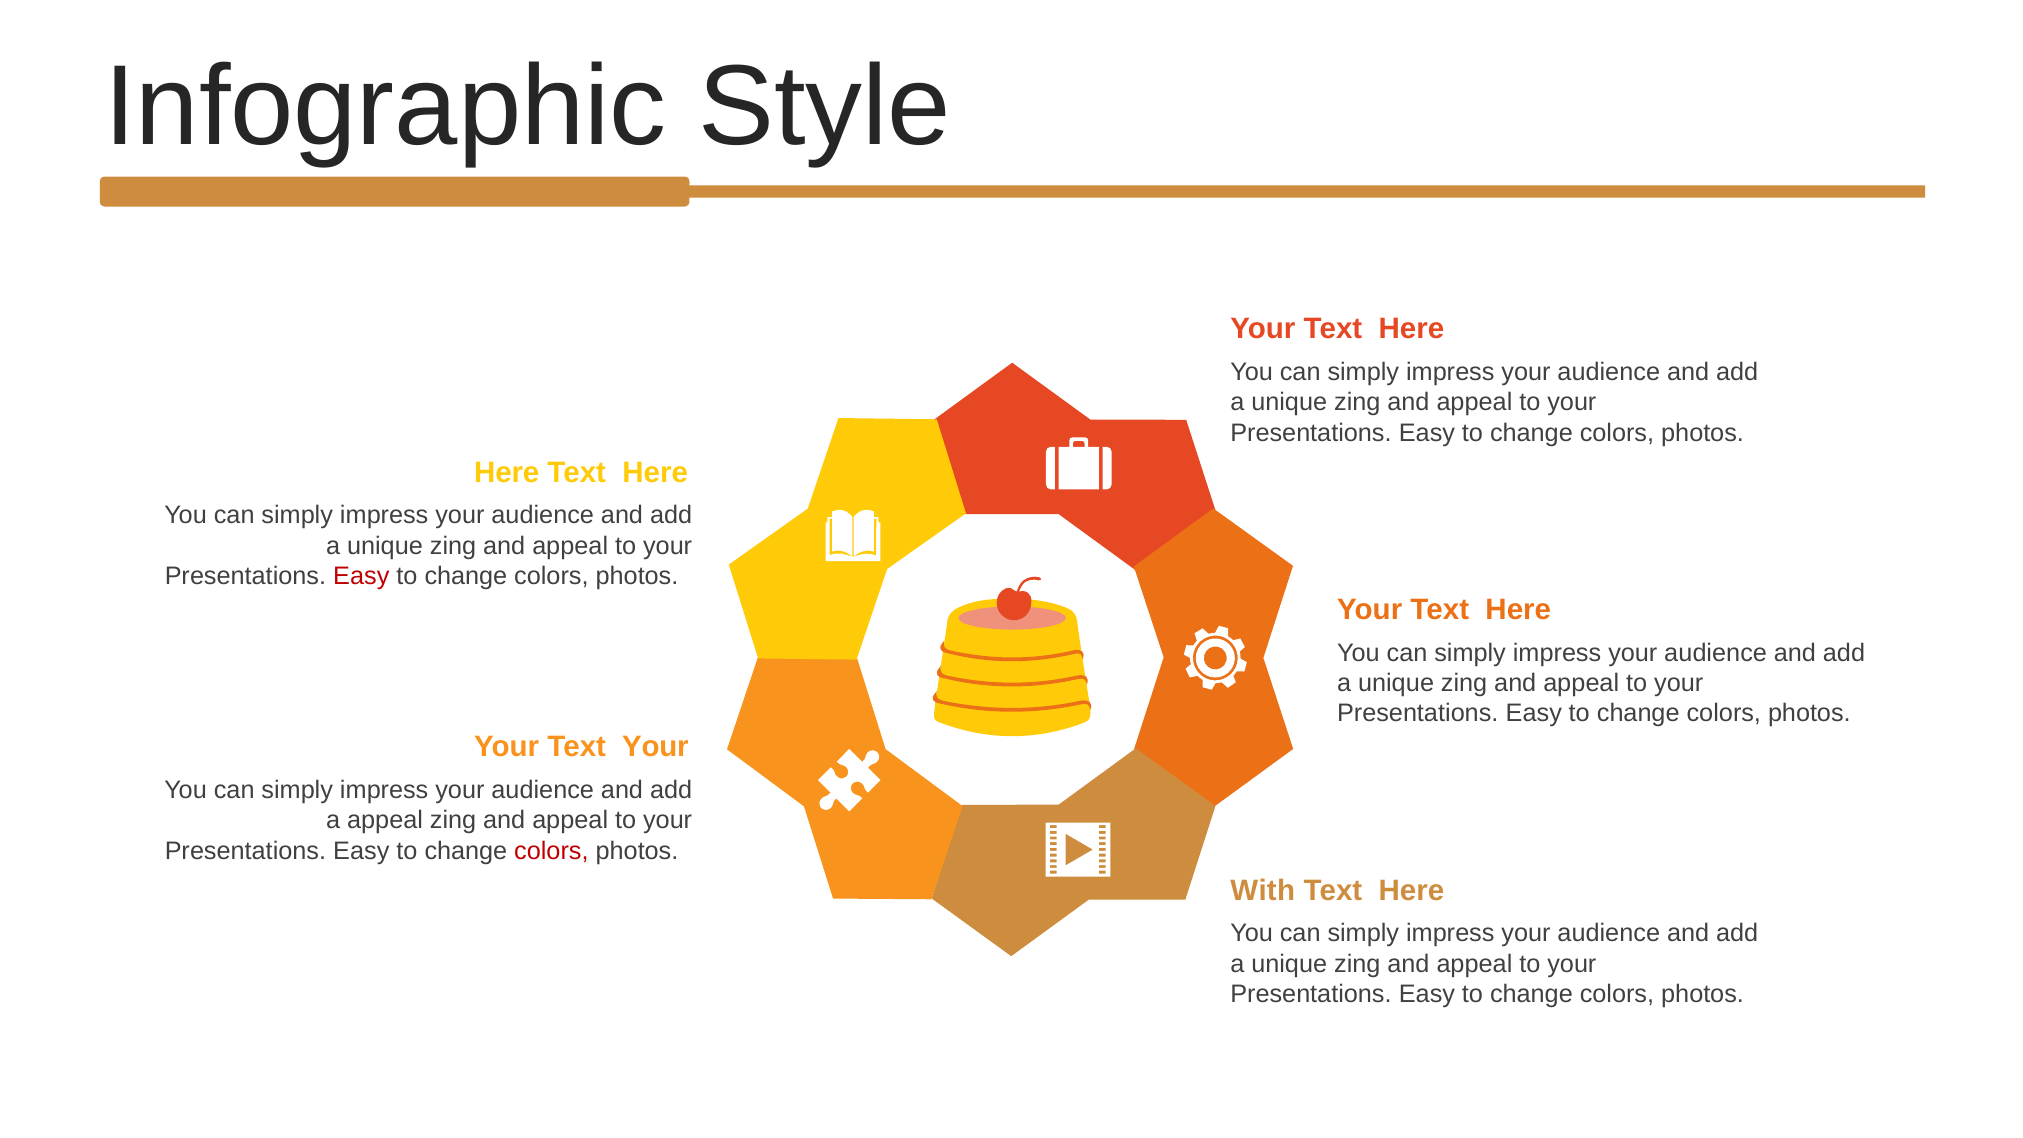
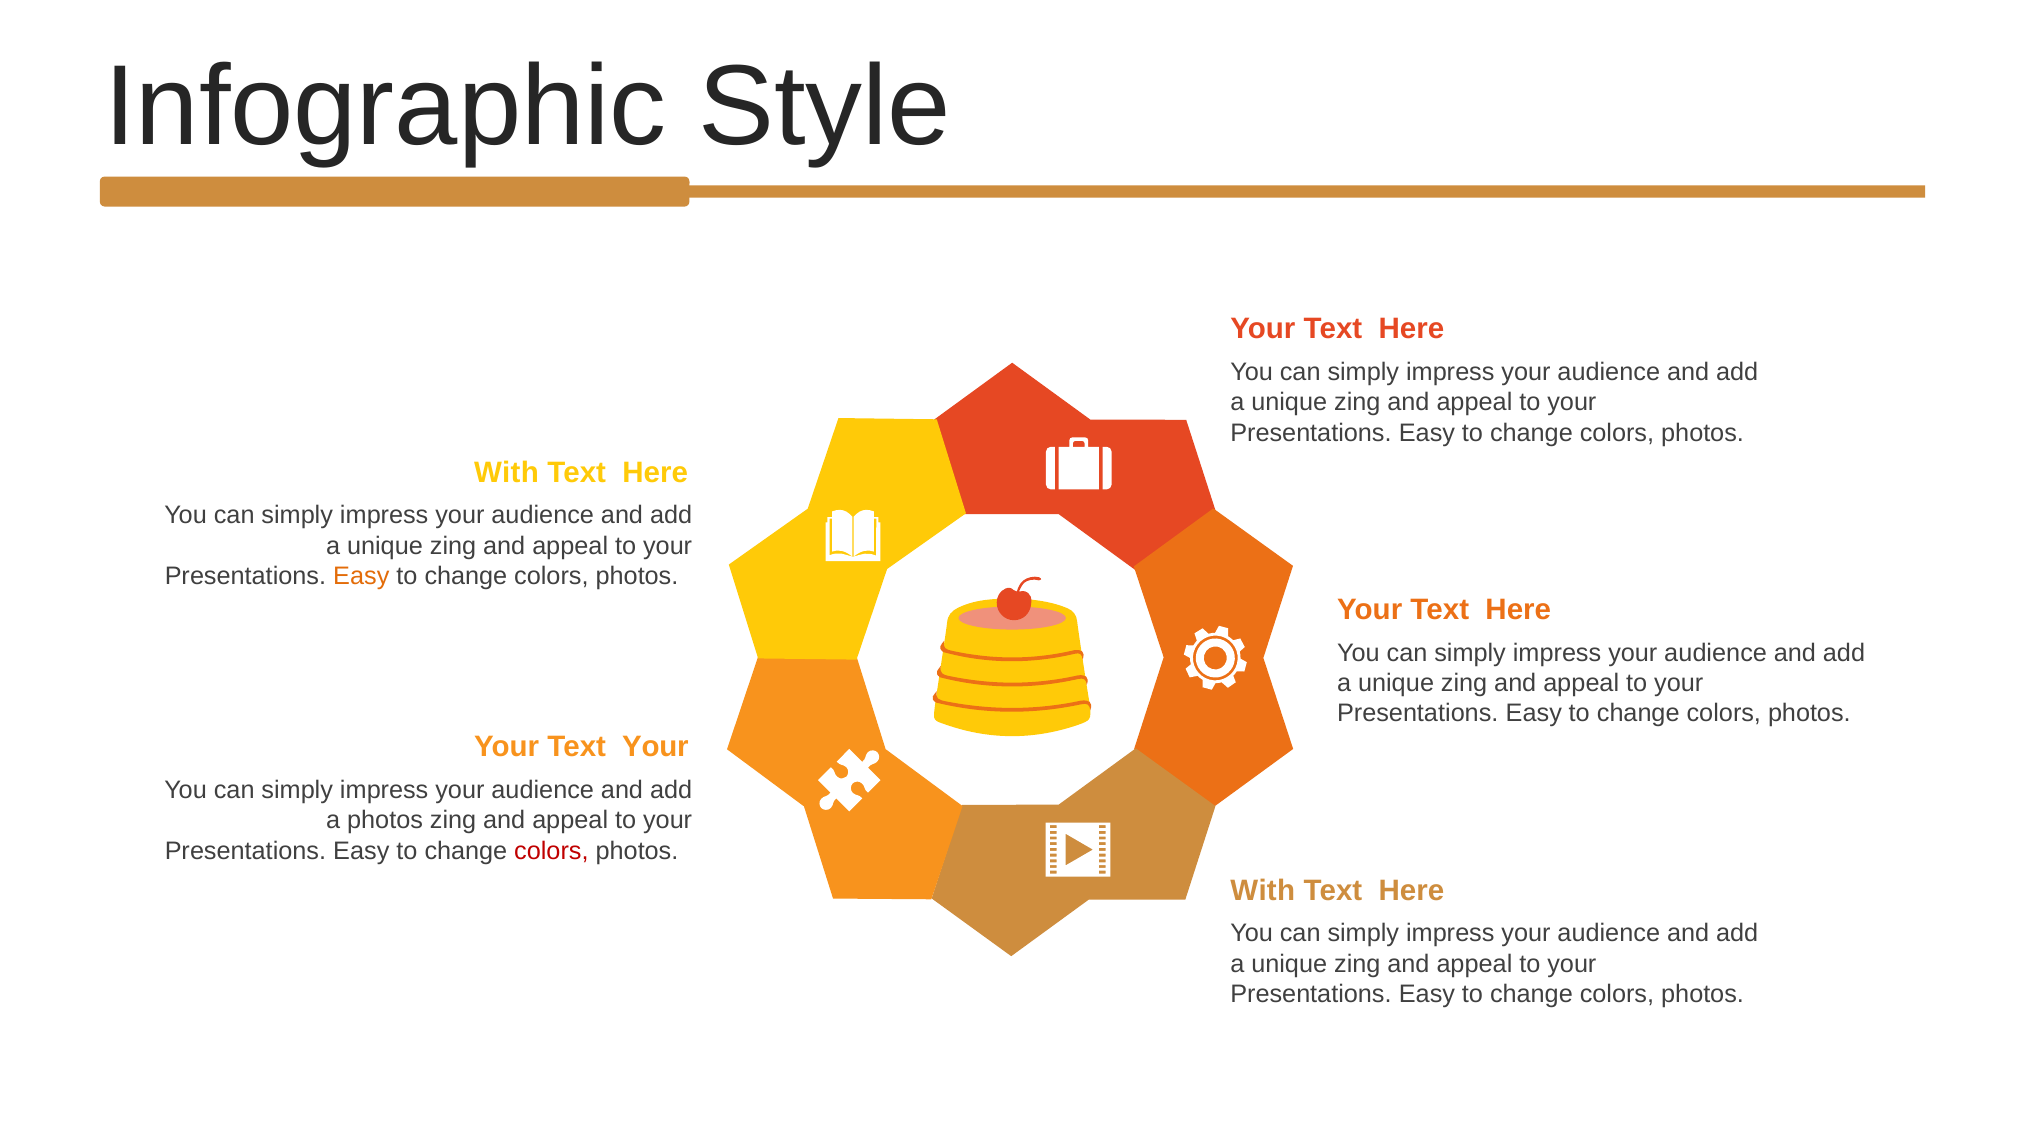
Here: Here -> With (506, 472)
Easy colour: red -> orange (361, 576)
a appeal: appeal -> photos (385, 820)
